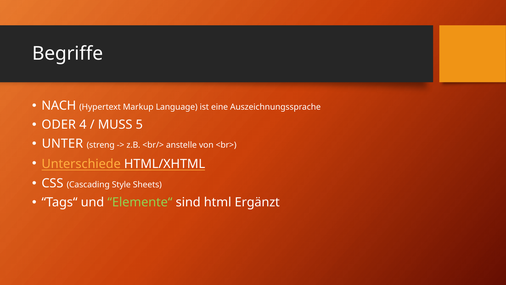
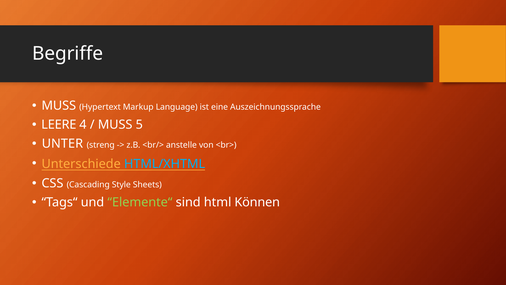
NACH: NACH -> MUSS (59, 106)
ODER: ODER -> LEERE (59, 125)
HTML/XHTML colour: white -> light blue (165, 164)
Ergänzt: Ergänzt -> Können (257, 202)
